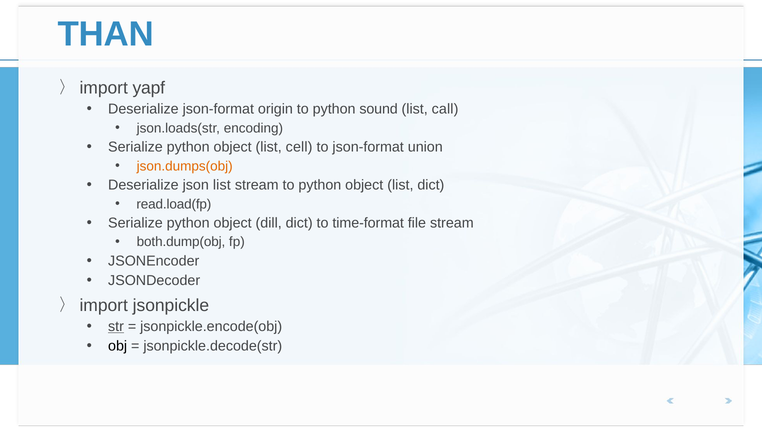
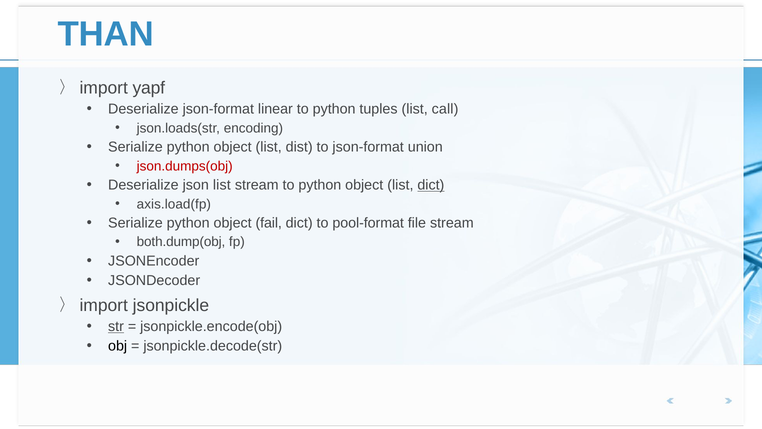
origin: origin -> linear (275, 109)
sound: sound -> tuples (379, 109)
cell: cell -> dist (299, 147)
json.dumps(obj colour: orange -> red (185, 166)
dict underline: none -> present (431, 185)
read.load(fp: read.load(fp -> axis.load(fp (174, 204)
dill: dill -> fail (269, 223)
time-format: time-format -> pool-format (368, 223)
